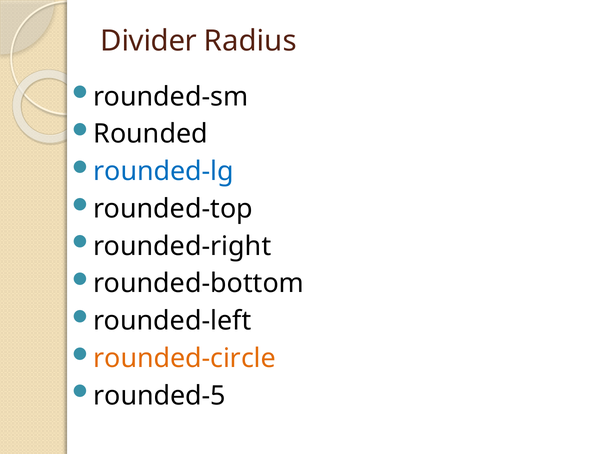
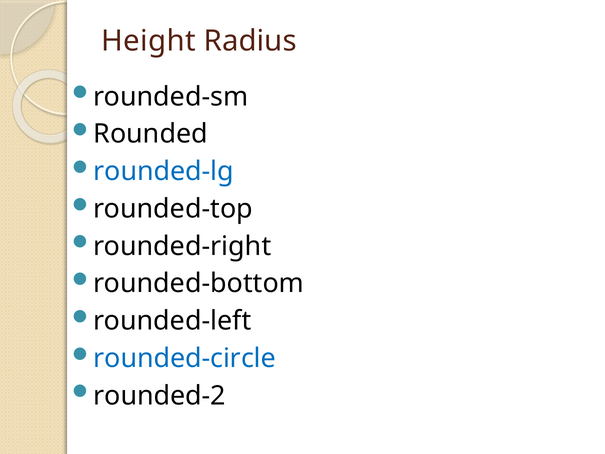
Divider: Divider -> Height (148, 41)
rounded-circle colour: orange -> blue (185, 358)
rounded-5: rounded-5 -> rounded-2 (160, 395)
